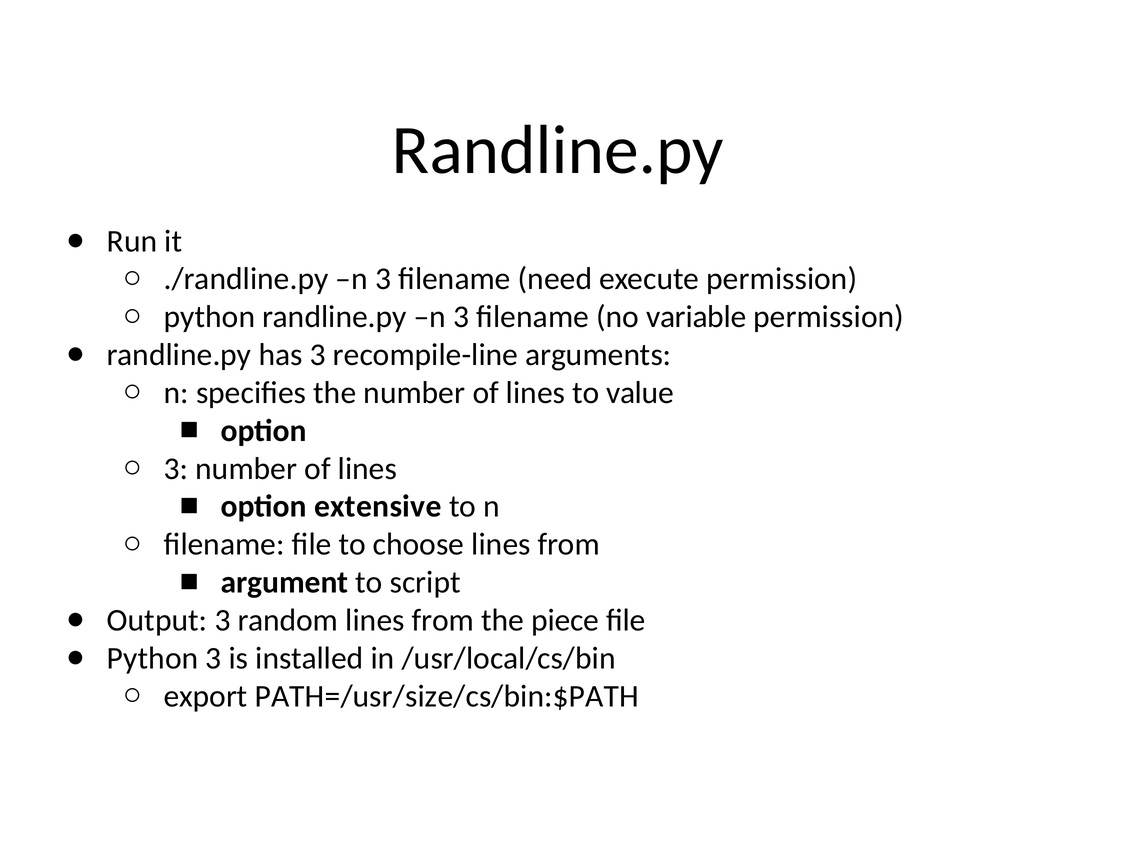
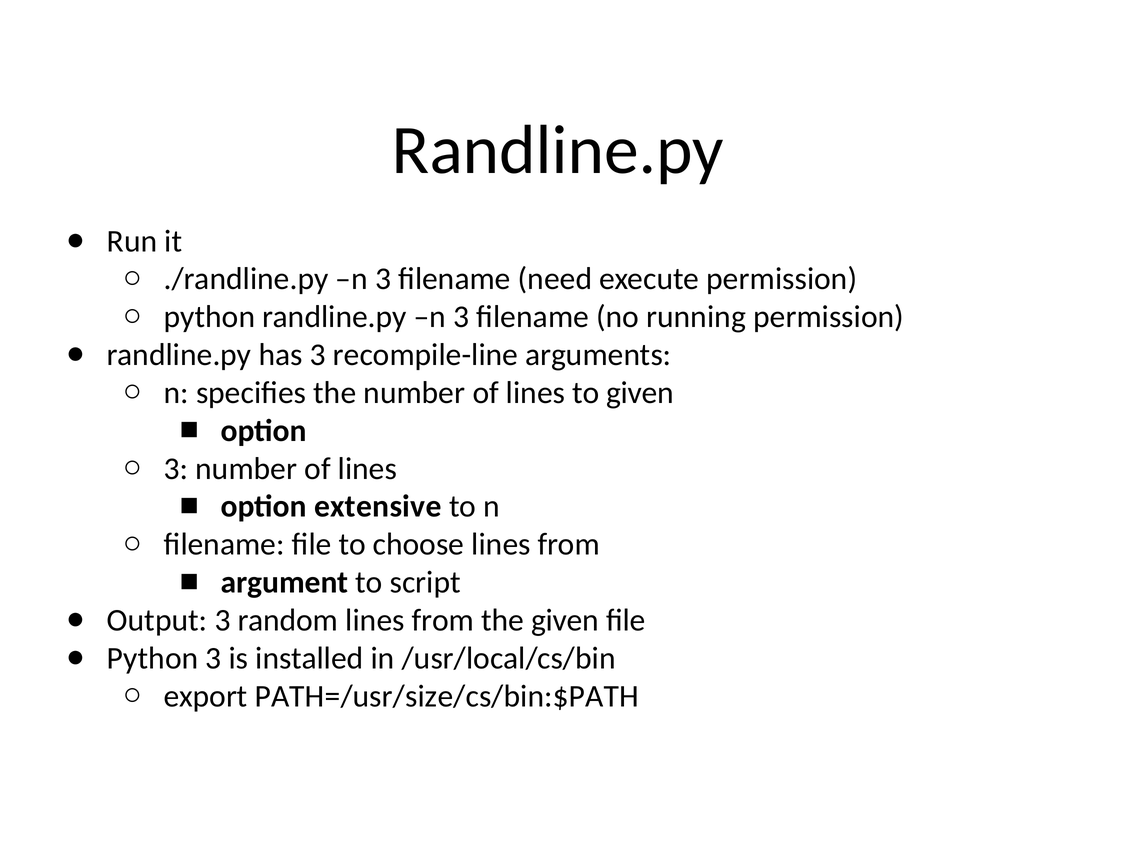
variable: variable -> running (696, 317)
to value: value -> given (640, 393)
the piece: piece -> given (565, 620)
